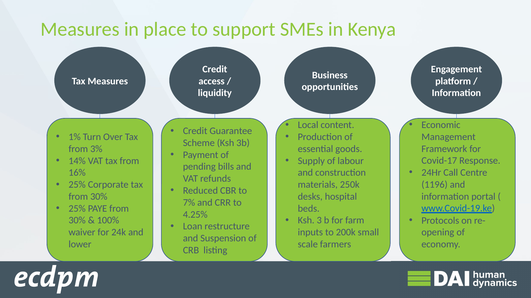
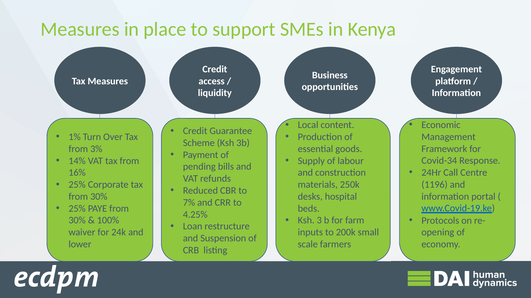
Covid-17: Covid-17 -> Covid-34 (439, 161)
